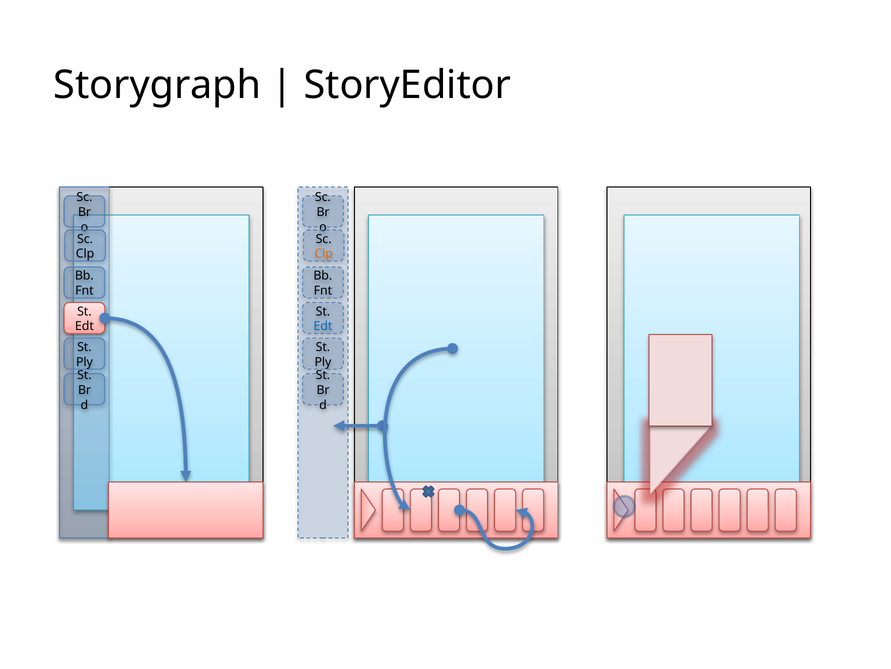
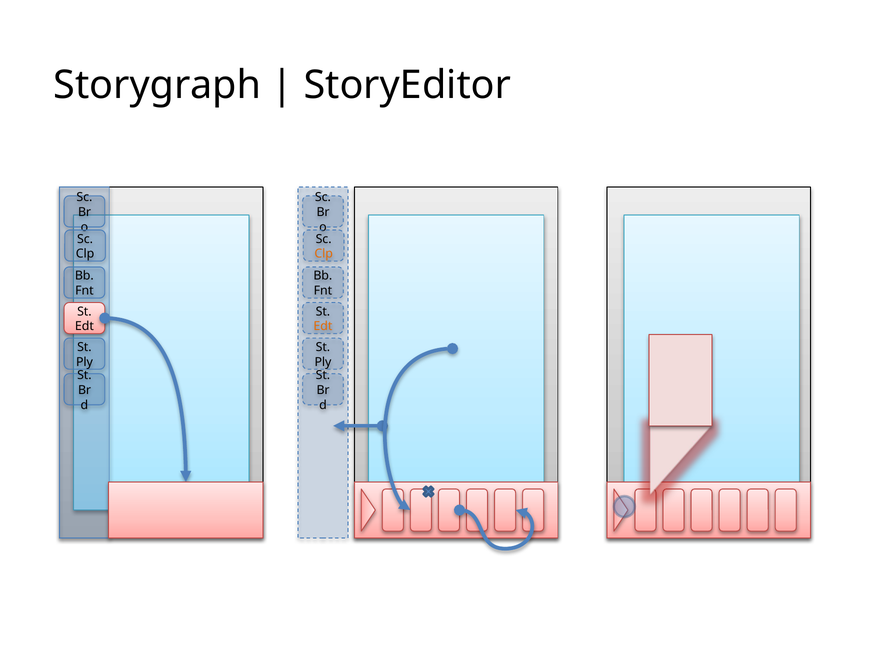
Edt colour: blue -> orange (323, 326)
